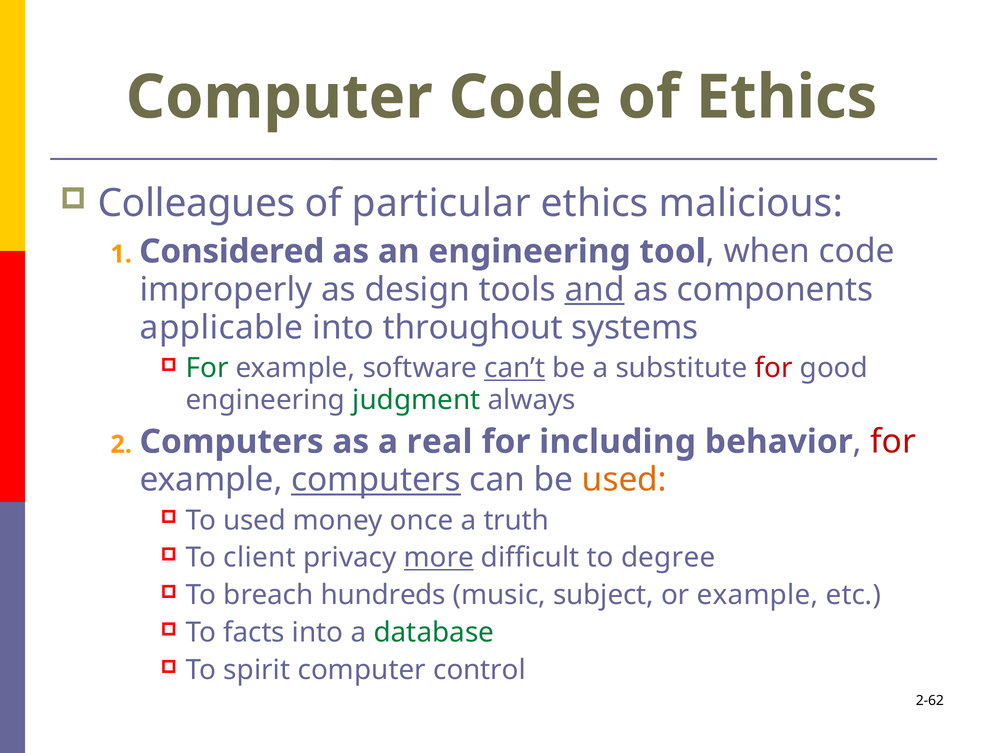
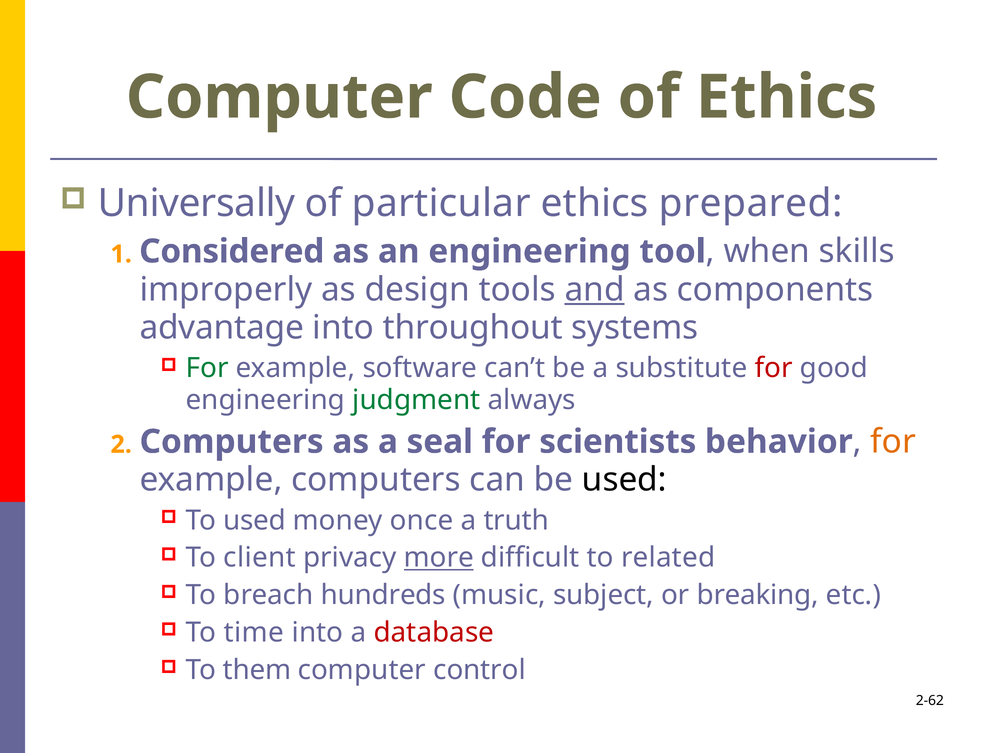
Colleagues: Colleagues -> Universally (197, 203)
malicious: malicious -> prepared (751, 203)
when code: code -> skills (857, 251)
applicable: applicable -> advantage (222, 328)
can’t underline: present -> none (515, 368)
real: real -> seal (440, 442)
including: including -> scientists (618, 442)
for colour: red -> orange (893, 442)
computers underline: present -> none (376, 480)
used colour: orange -> black (624, 480)
degree: degree -> related (668, 558)
or example: example -> breaking (758, 595)
facts: facts -> time (254, 633)
database colour: green -> red (434, 633)
spirit: spirit -> them (257, 670)
